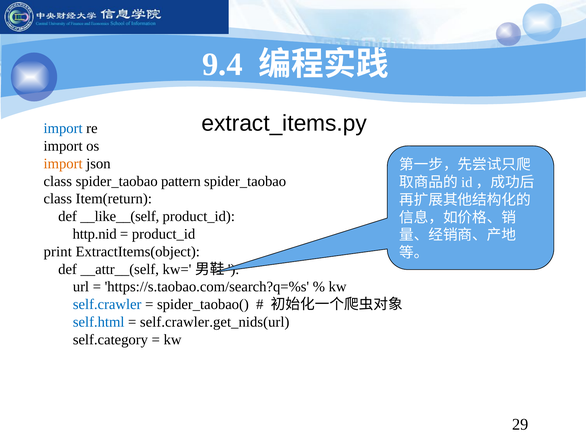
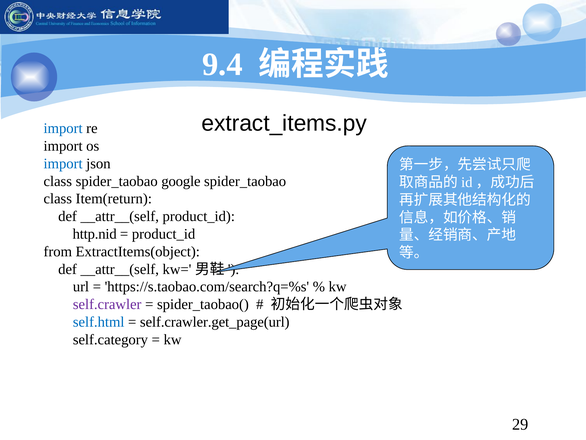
import colour: orange -> blue (63, 163)
pattern: pattern -> google (181, 181)
__like__(self: __like__(self -> __attr__(self (120, 216)
print: print -> from (58, 251)
self.crawler colour: blue -> purple (107, 304)
self.crawler.get_nids(url: self.crawler.get_nids(url -> self.crawler.get_page(url (215, 322)
